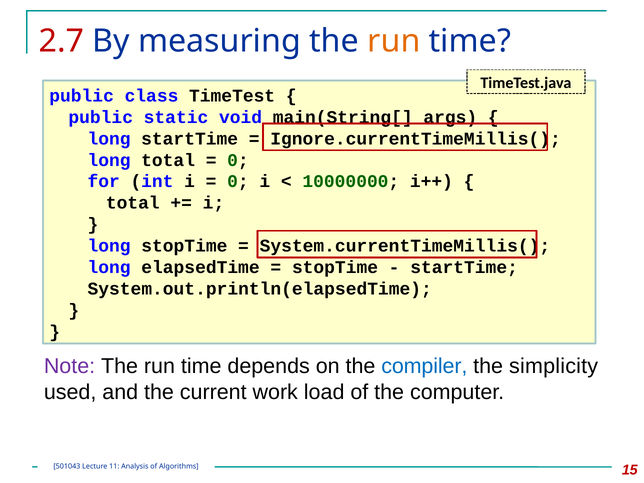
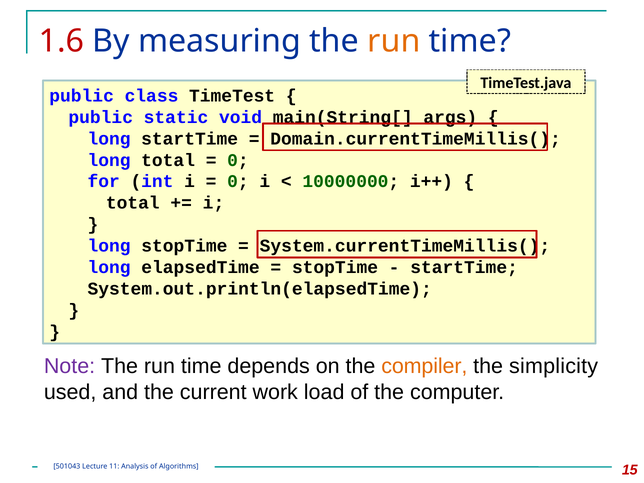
2.7: 2.7 -> 1.6 (61, 41)
Ignore.currentTimeMillis(: Ignore.currentTimeMillis( -> Domain.currentTimeMillis( (416, 139)
compiler colour: blue -> orange (424, 366)
